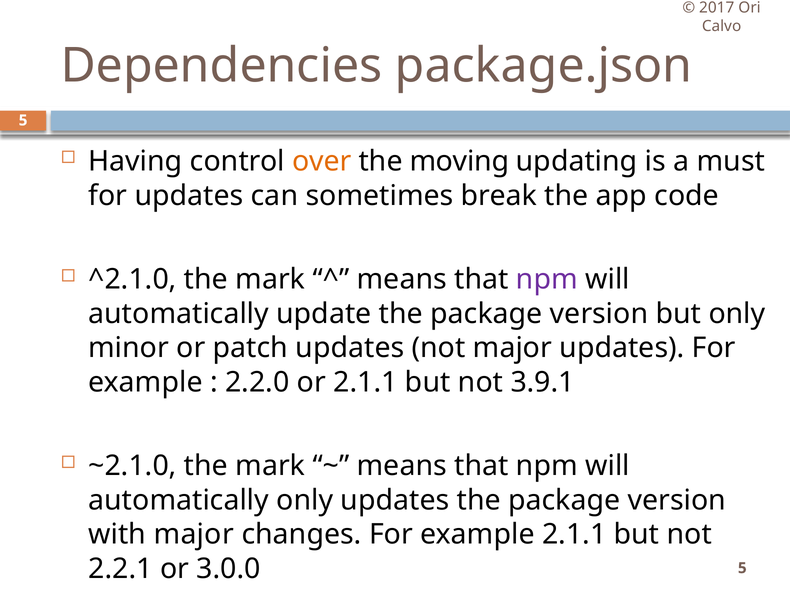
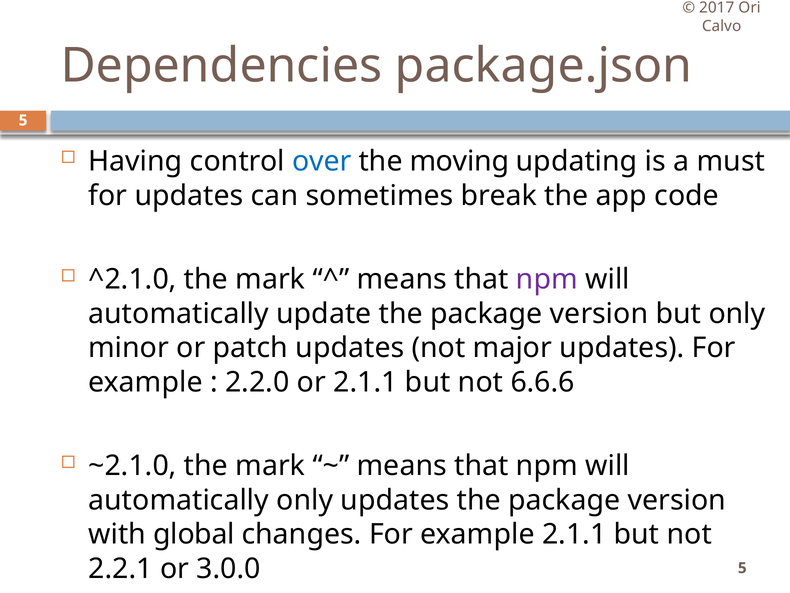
over colour: orange -> blue (322, 161)
3.9.1: 3.9.1 -> 6.6.6 (543, 382)
with major: major -> global (194, 534)
